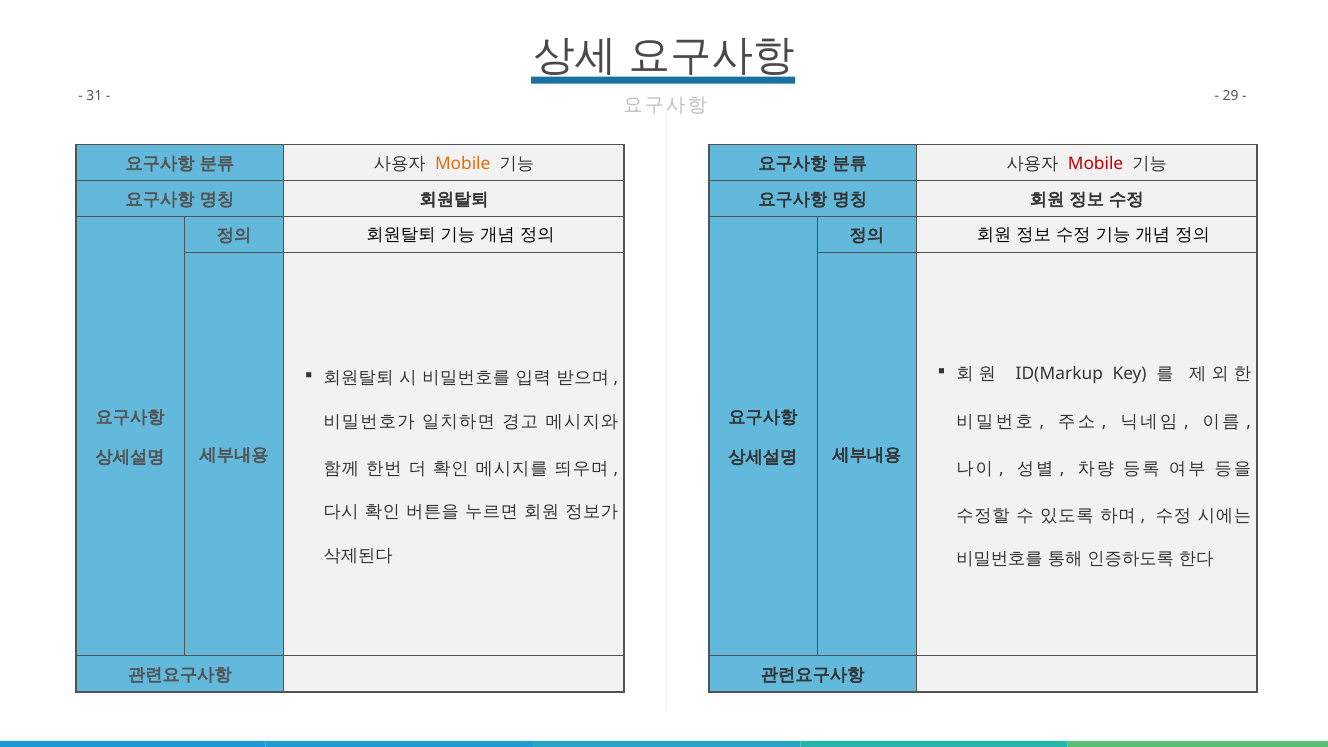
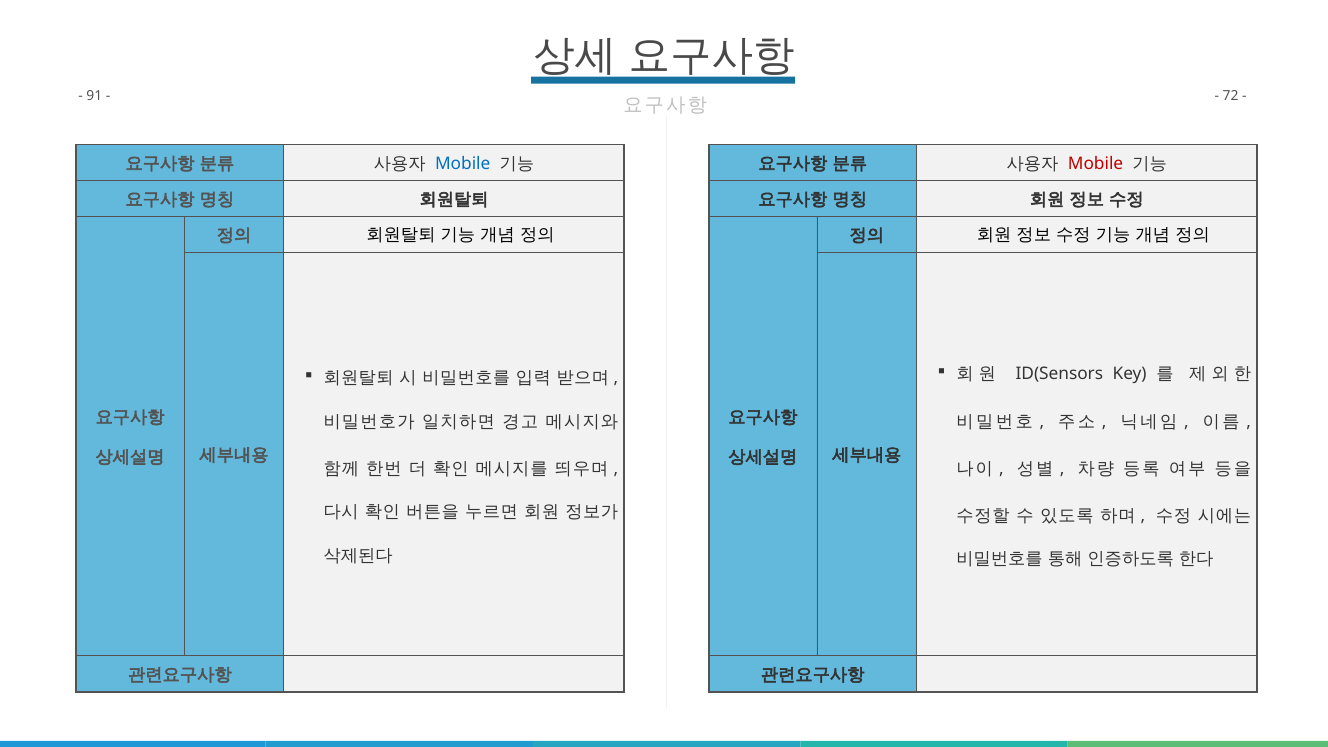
31: 31 -> 91 (94, 96)
29: 29 -> 72 (1231, 96)
Mobile colour: orange -> blue (463, 164)
ID(Markup: ID(Markup -> ID(Sensors (1059, 374)
